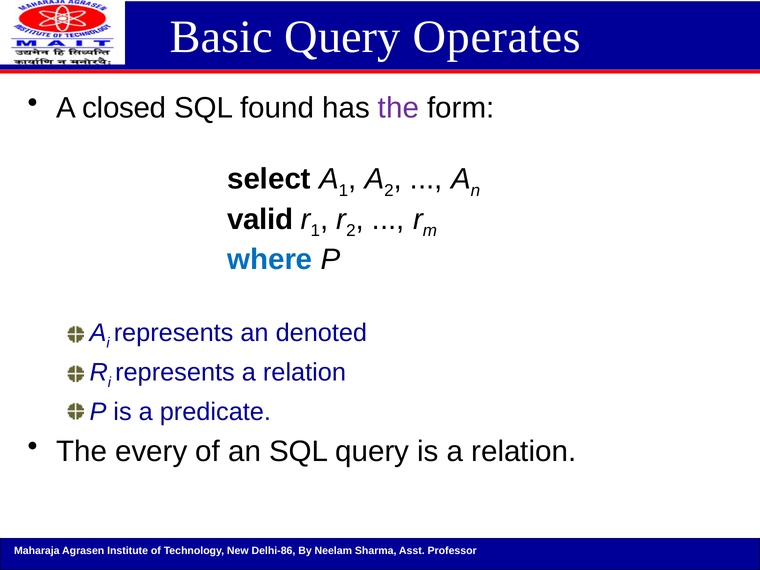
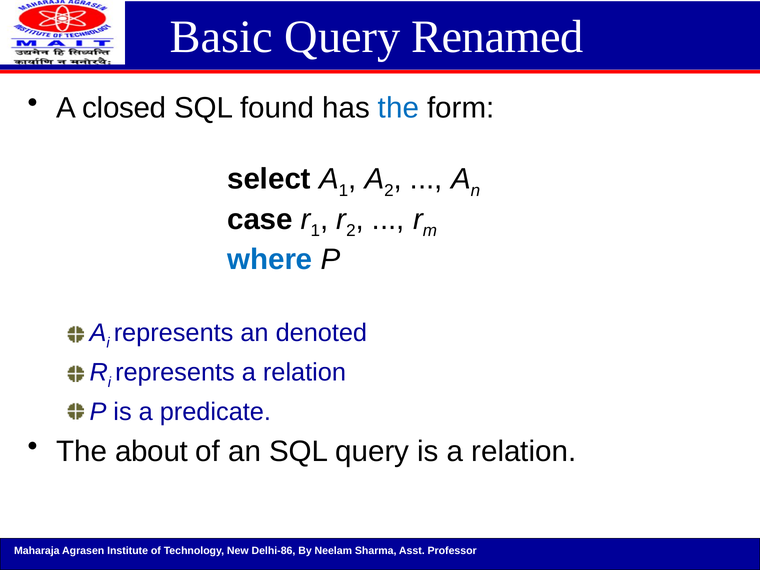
Operates: Operates -> Renamed (497, 37)
the colour: purple -> blue (398, 108)
valid: valid -> case (260, 219)
every: every -> about (151, 451)
